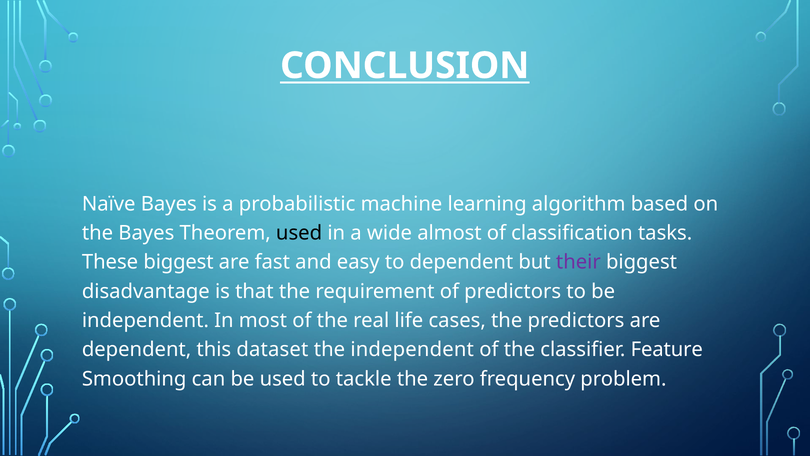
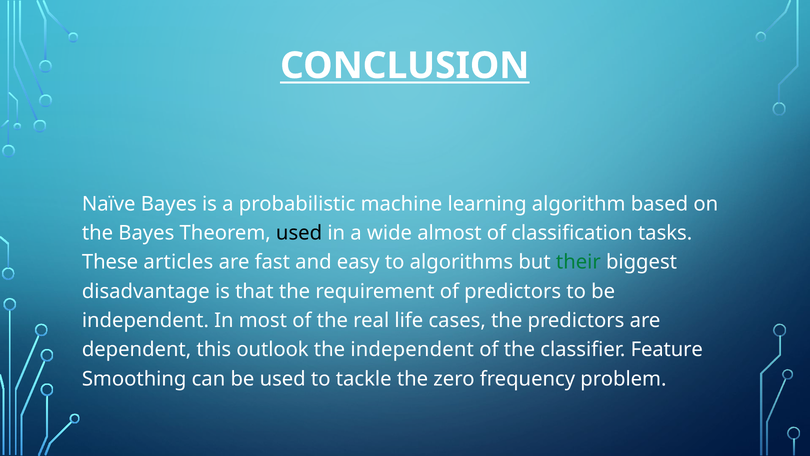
These biggest: biggest -> articles (178, 262)
to dependent: dependent -> algorithms (461, 262)
their colour: purple -> green (578, 262)
dataset: dataset -> outlook (273, 349)
